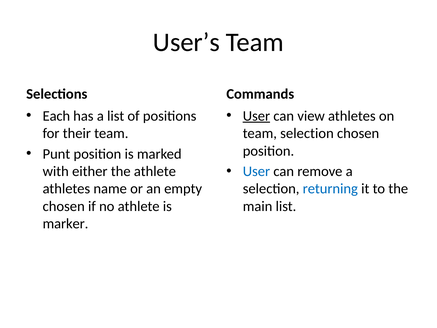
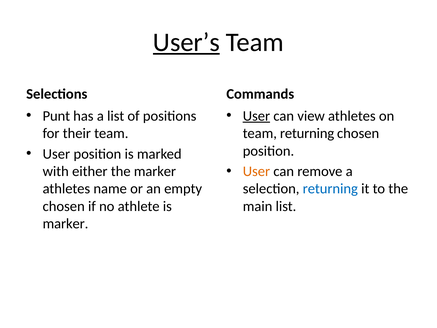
User’s underline: none -> present (186, 42)
Each: Each -> Punt (56, 116)
team selection: selection -> returning (307, 133)
Punt: Punt -> User (56, 154)
User colour: blue -> orange (256, 171)
the athlete: athlete -> marker (155, 171)
